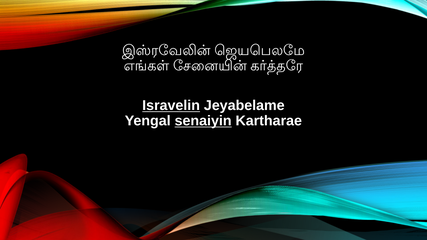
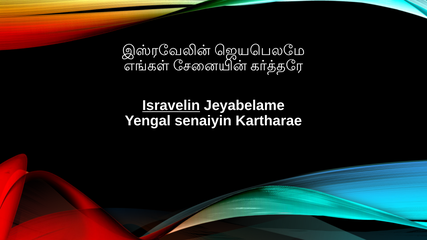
senaiyin underline: present -> none (203, 121)
